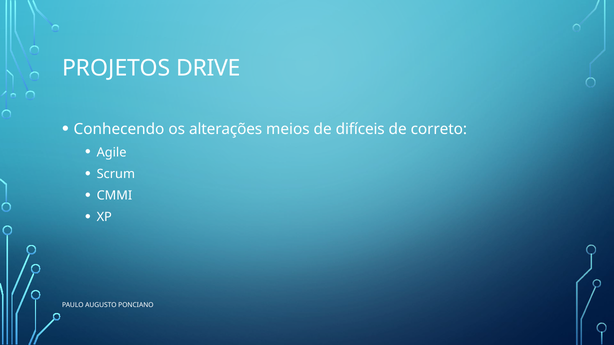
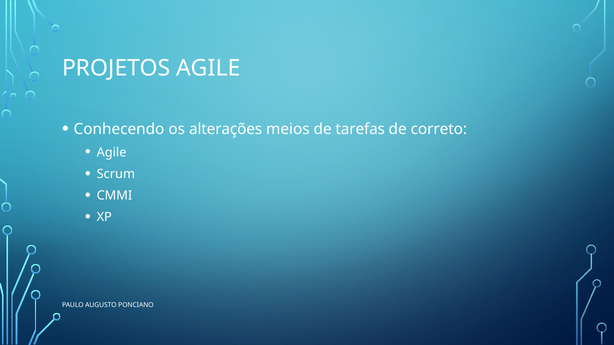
PROJETOS DRIVE: DRIVE -> AGILE (208, 68)
difíceis: difíceis -> tarefas (360, 130)
